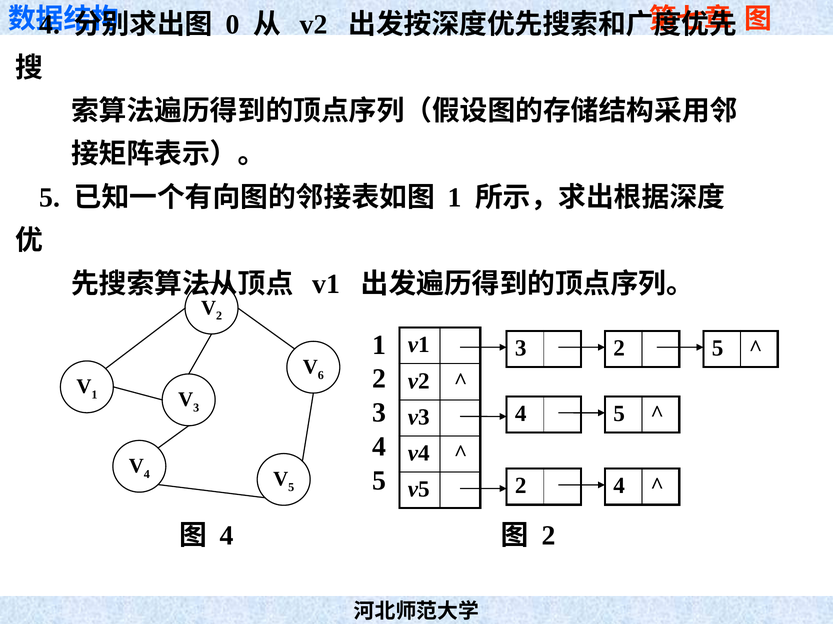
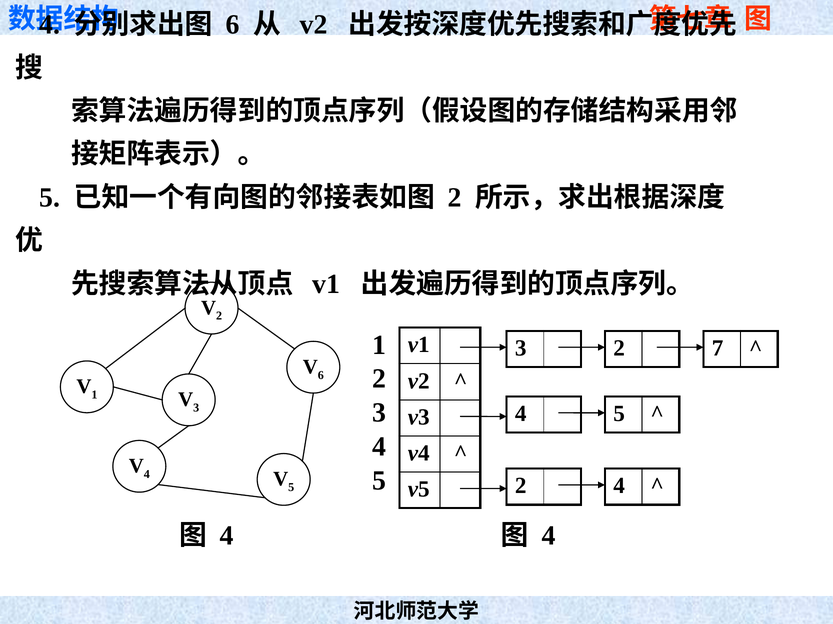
0: 0 -> 6 (233, 25)
1: 1 -> 2 (455, 198)
2 5: 5 -> 7 (718, 349)
2: 2 -> 4 (548, 536)
